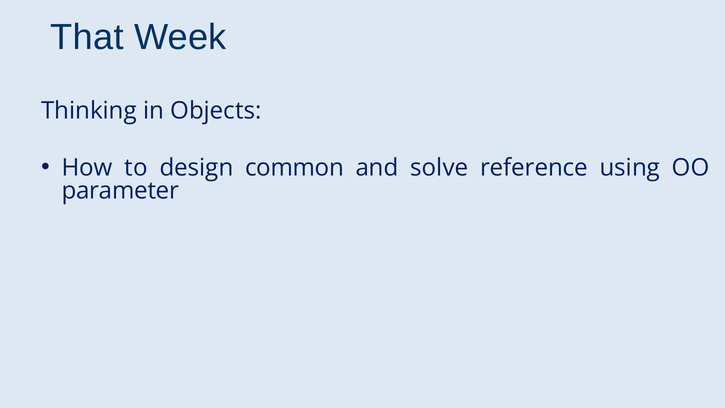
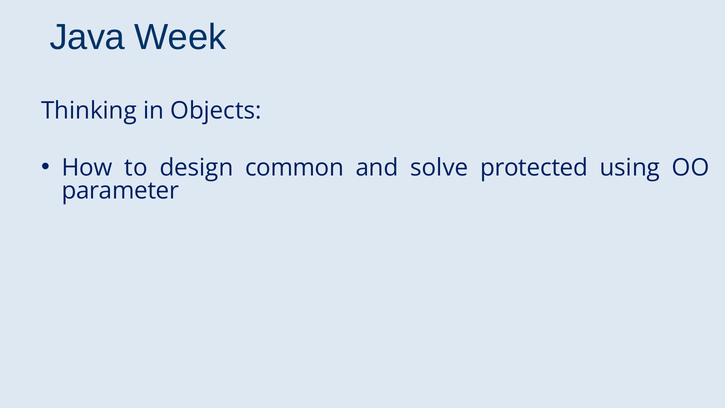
That: That -> Java (87, 37)
reference: reference -> protected (534, 168)
